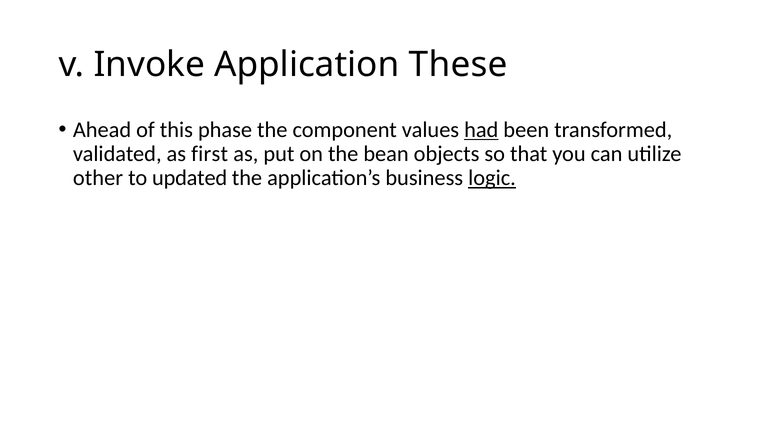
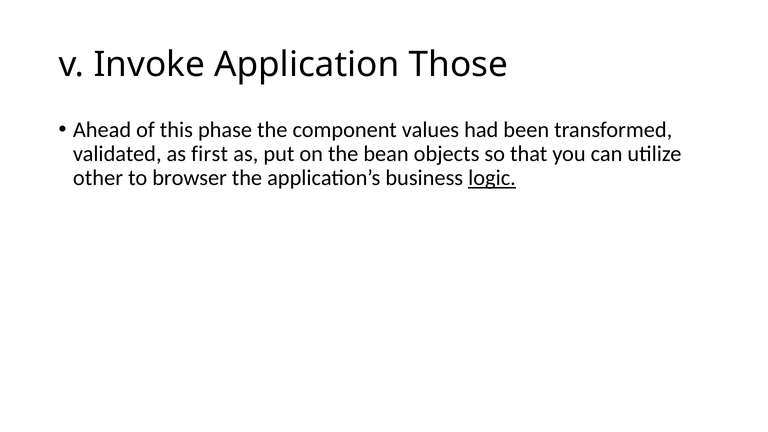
These: These -> Those (458, 65)
had underline: present -> none (481, 130)
updated: updated -> browser (190, 178)
